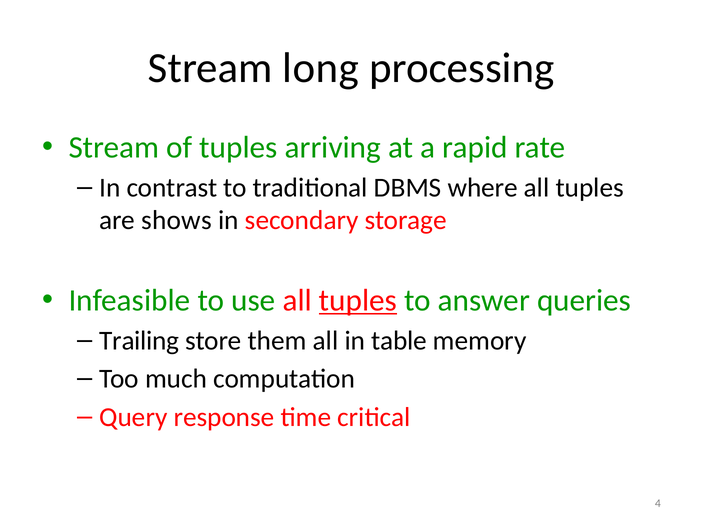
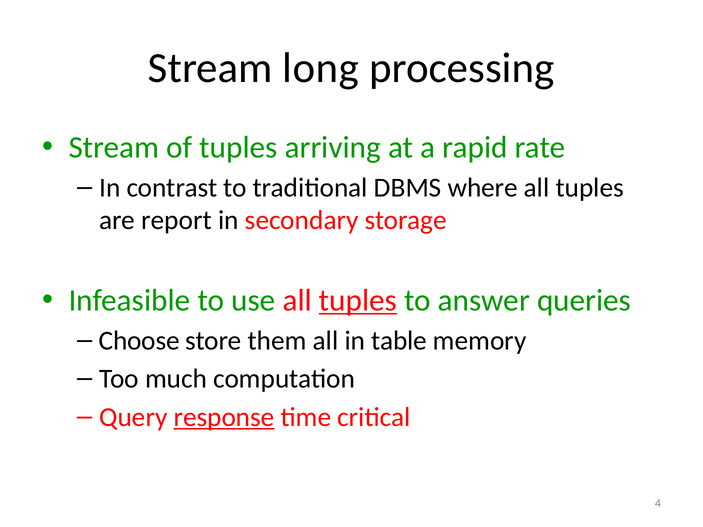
shows: shows -> report (177, 221)
Trailing: Trailing -> Choose (139, 341)
response underline: none -> present (224, 417)
